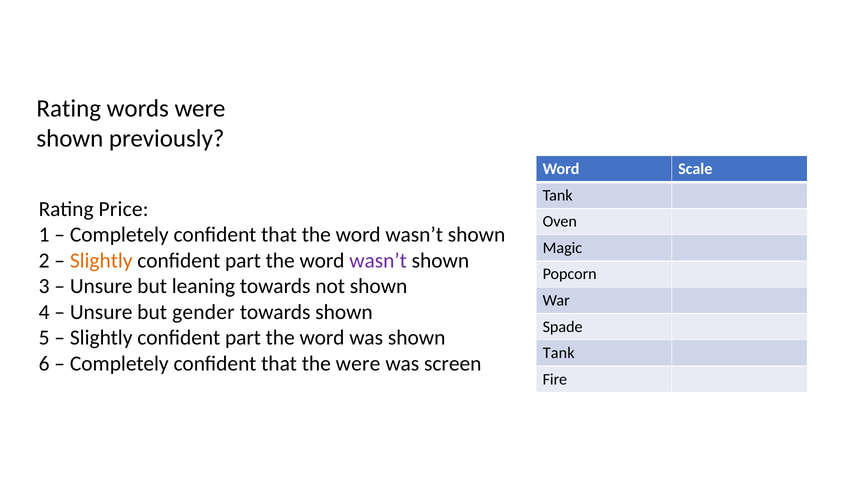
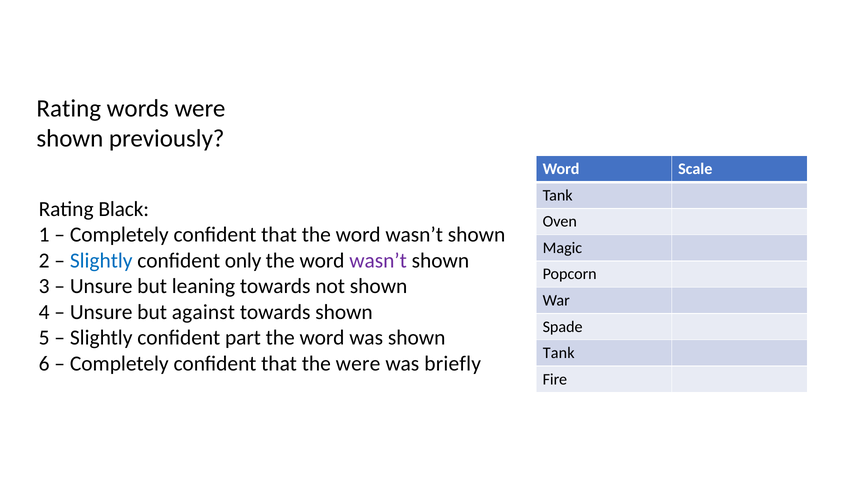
Price: Price -> Black (124, 209)
Slightly colour: orange -> blue (101, 260)
part: part -> only (243, 260)
gender: gender -> against (203, 312)
screen: screen -> briefly (453, 363)
